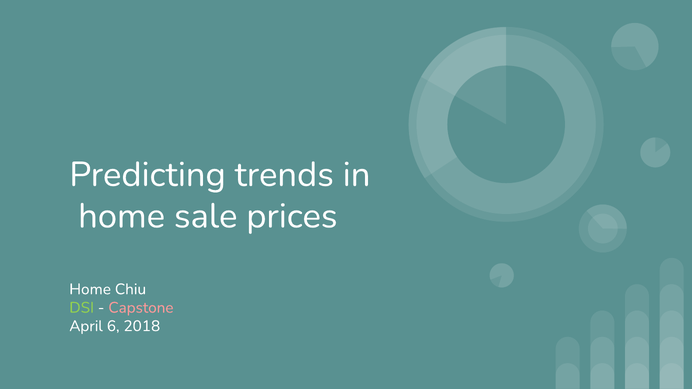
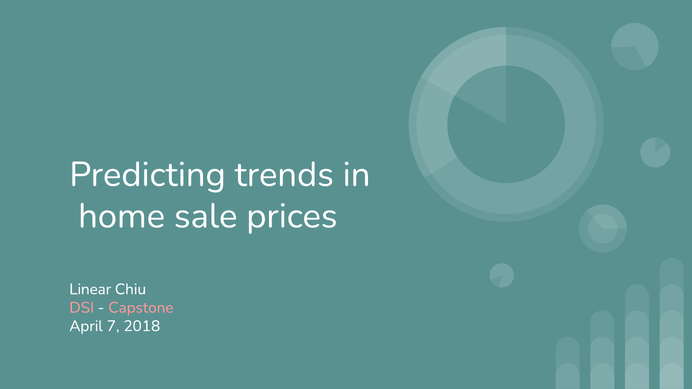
Home: Home -> Linear (90, 289)
DSI colour: light green -> pink (82, 308)
6: 6 -> 7 (113, 326)
